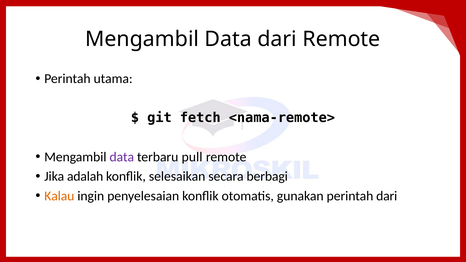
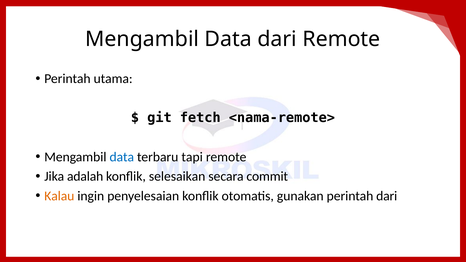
data colour: purple -> blue (122, 157)
pull: pull -> tapi (192, 157)
berbagi: berbagi -> commit (267, 176)
